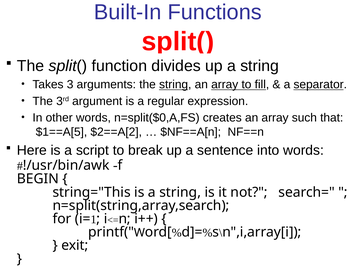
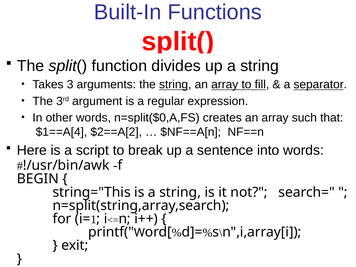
$1==A[5: $1==A[5 -> $1==A[4 (61, 132)
